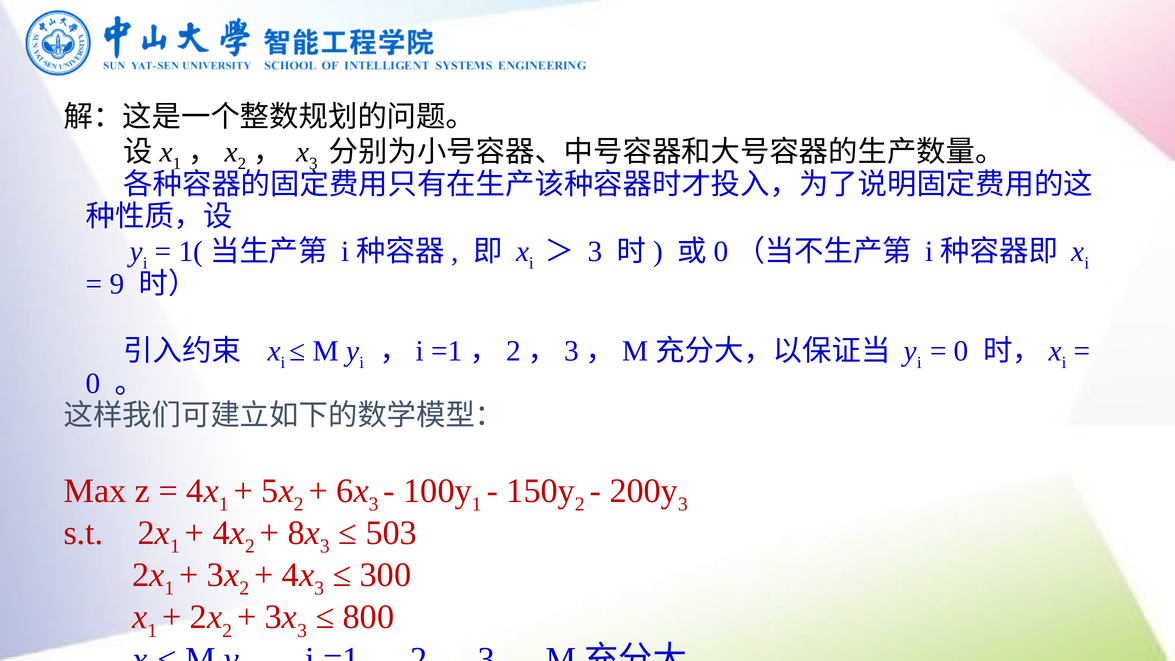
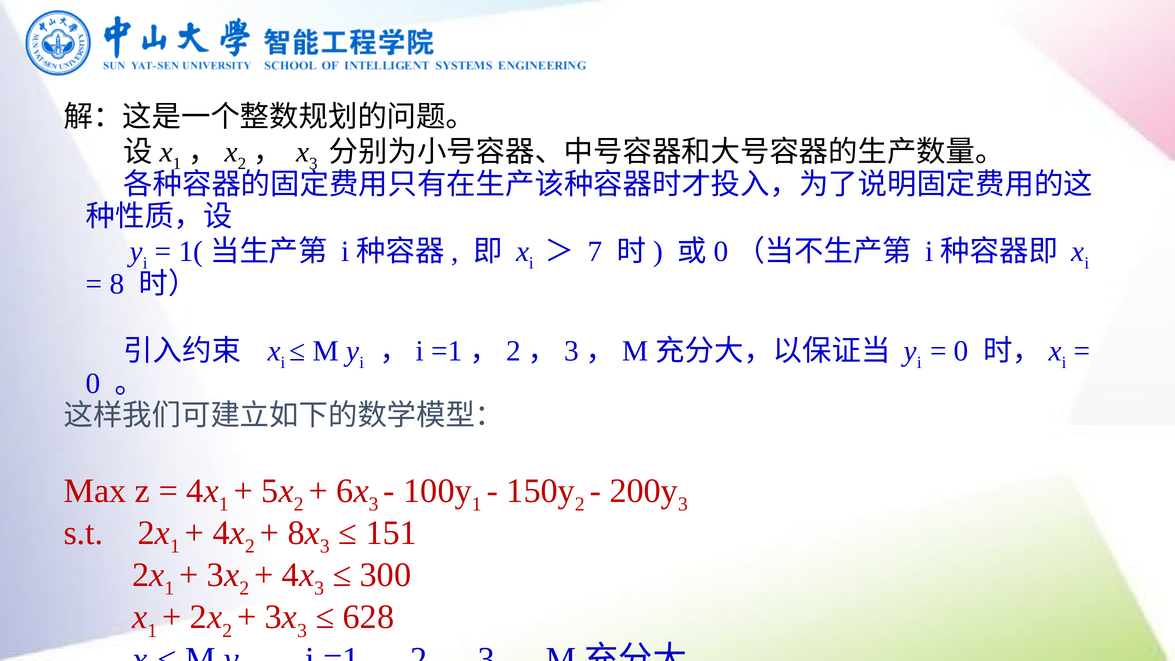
3: 3 -> 7 (595, 252)
9: 9 -> 8 (117, 284)
503: 503 -> 151 (391, 533)
800: 800 -> 628 (369, 617)
